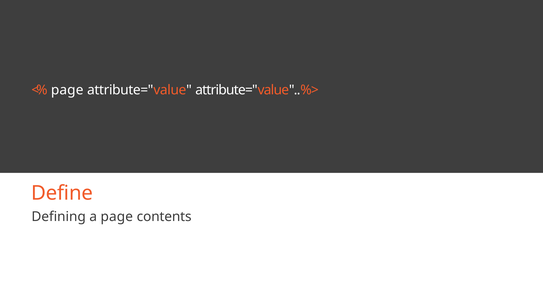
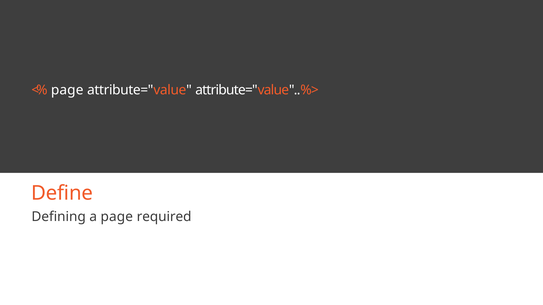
contents: contents -> required (164, 217)
